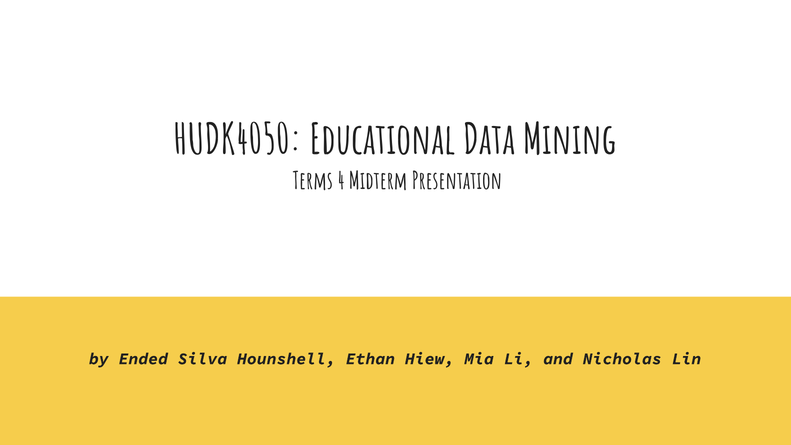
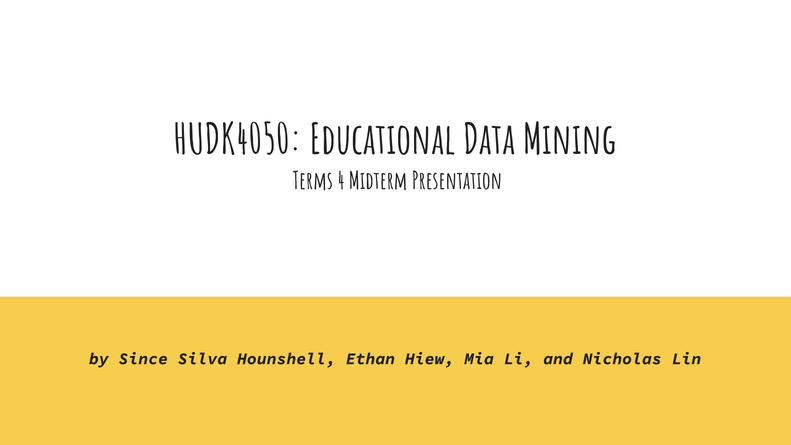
Ended: Ended -> Since (143, 359)
